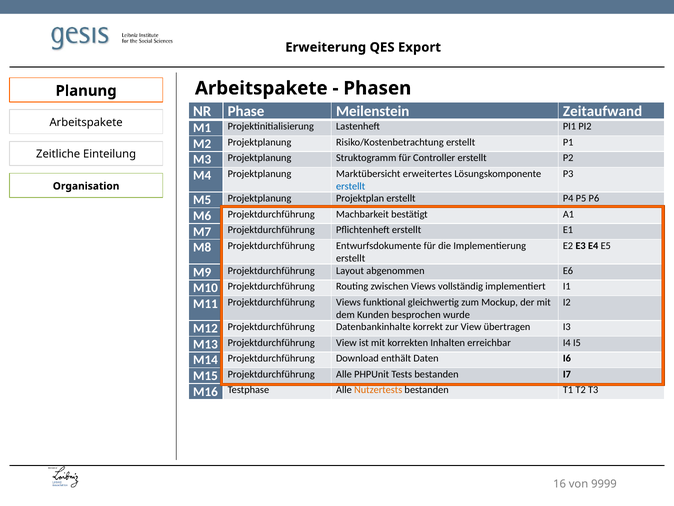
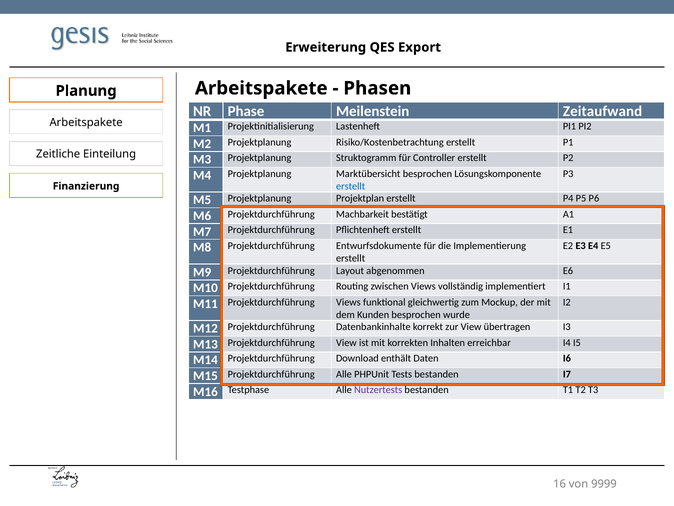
Marktübersicht erweitertes: erweitertes -> besprochen (427, 174)
Organisation: Organisation -> Finanzierung (86, 186)
Nutzertests colour: orange -> purple (378, 390)
